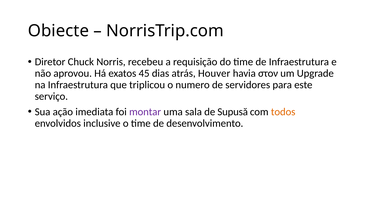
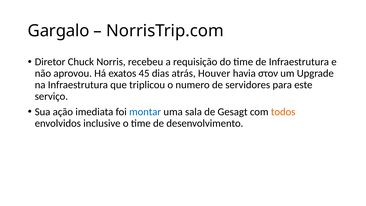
Obiecte: Obiecte -> Gargalo (59, 31)
montar colour: purple -> blue (145, 112)
Supusă: Supusă -> Gesagt (233, 112)
